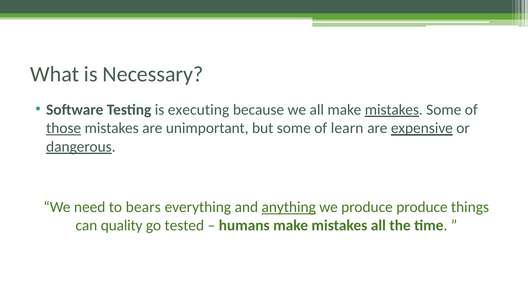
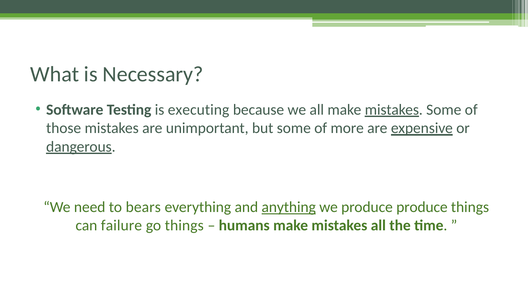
those underline: present -> none (64, 128)
learn: learn -> more (347, 128)
quality: quality -> failure (121, 226)
go tested: tested -> things (184, 226)
